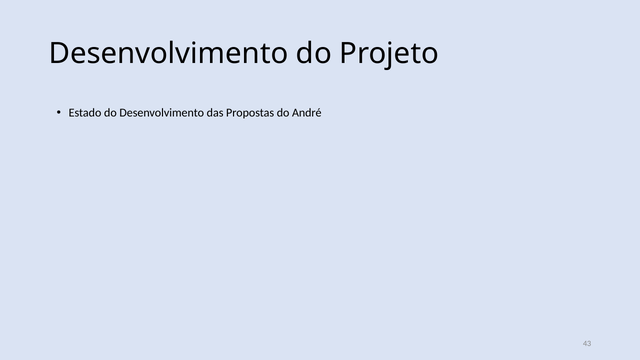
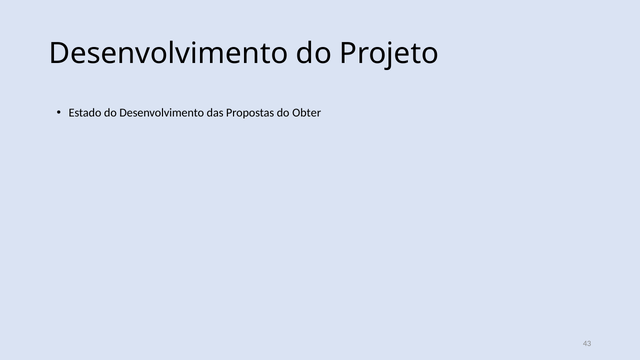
André: André -> Obter (307, 113)
